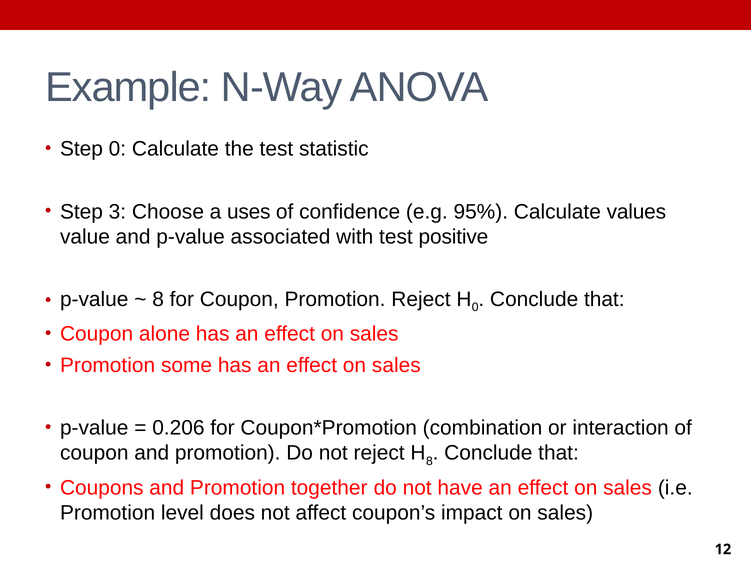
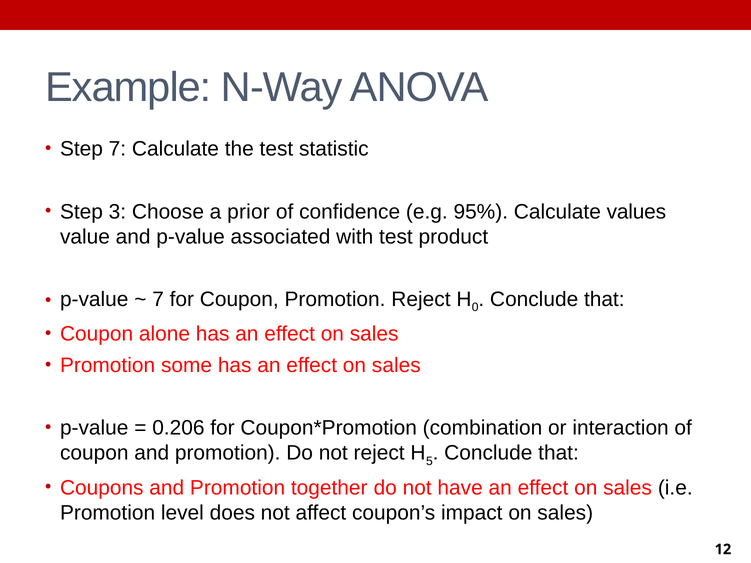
Step 0: 0 -> 7 (117, 149)
uses: uses -> prior (249, 212)
positive: positive -> product (453, 237)
8: 8 -> 7 (158, 299)
8: 8 -> 5 (429, 461)
